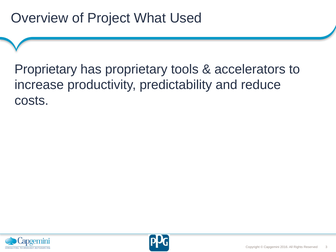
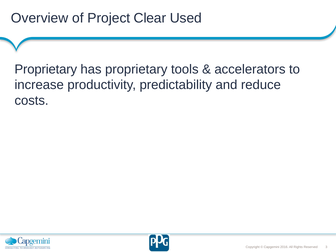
What: What -> Clear (150, 18)
